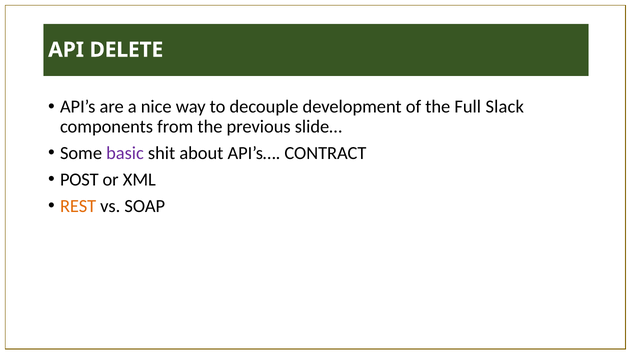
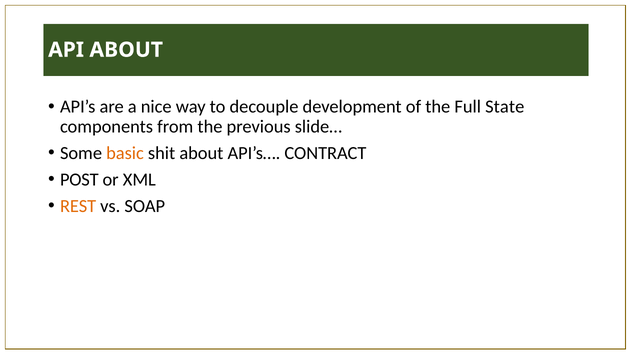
API DELETE: DELETE -> ABOUT (126, 50)
Slack: Slack -> State (505, 107)
basic colour: purple -> orange (125, 153)
